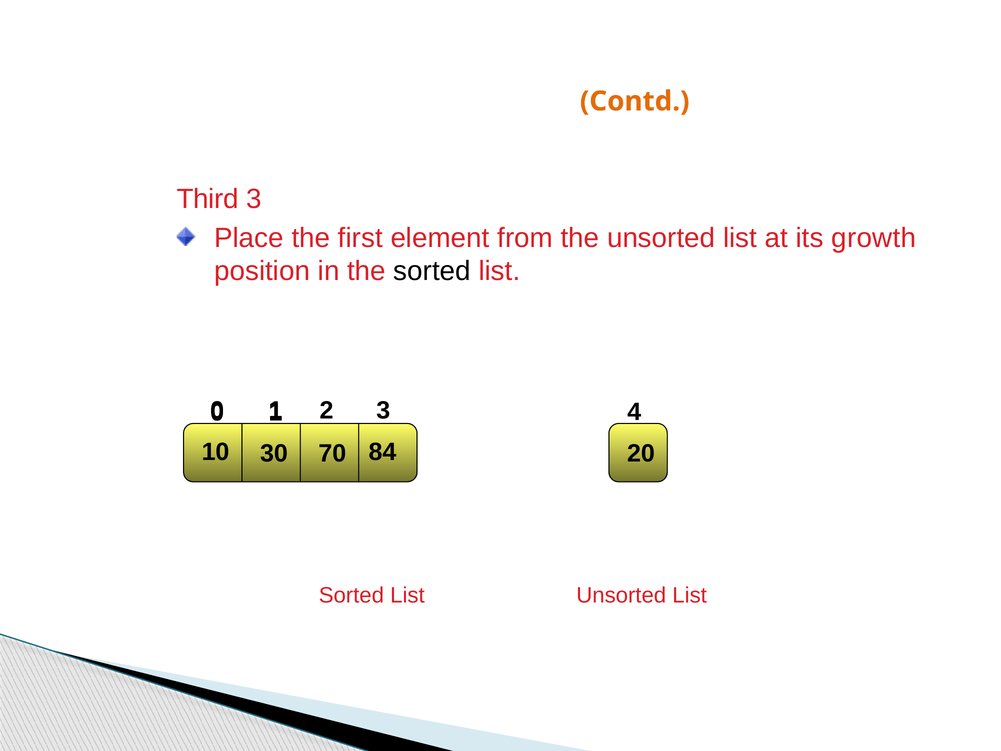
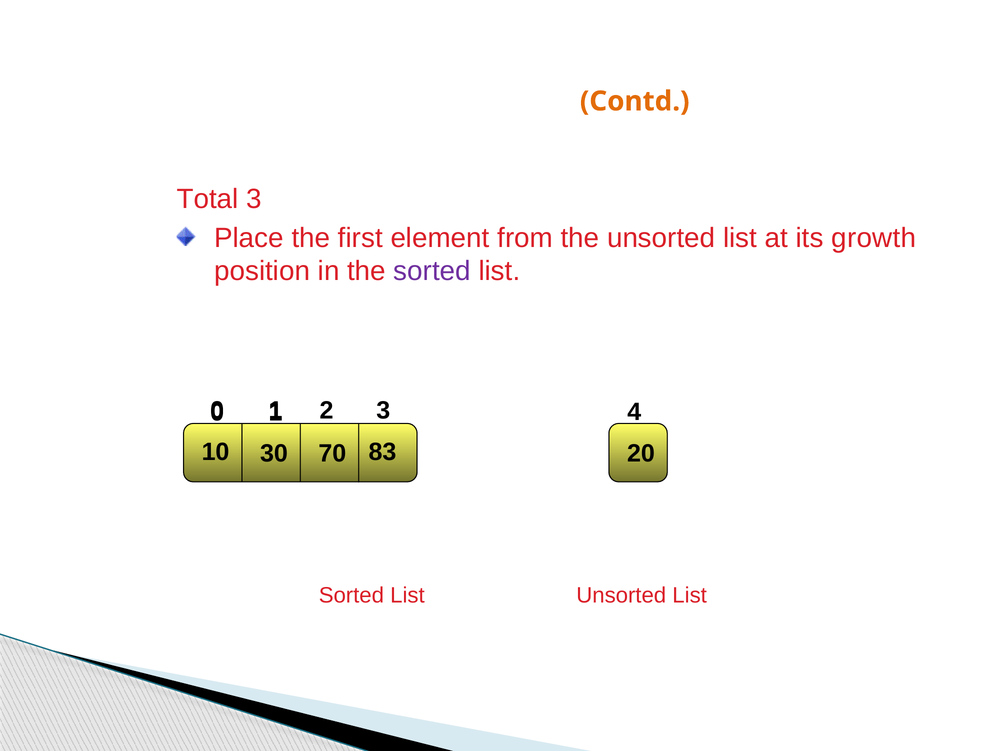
Third: Third -> Total (208, 199)
sorted colour: black -> purple (432, 271)
84: 84 -> 83 (382, 452)
